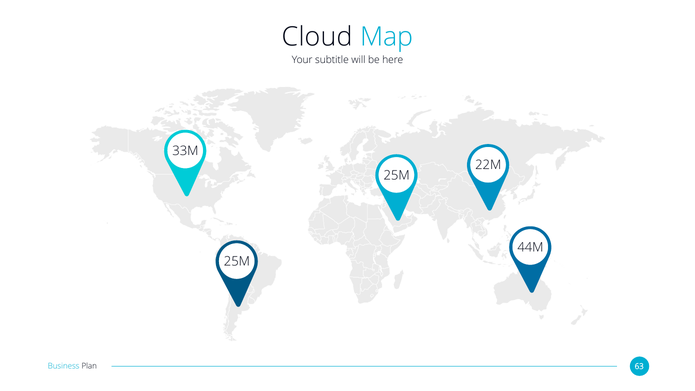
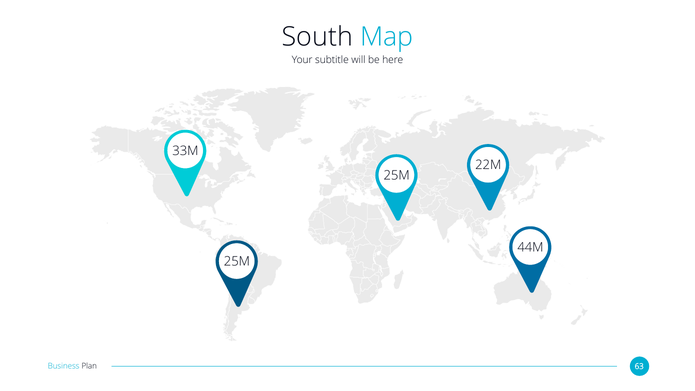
Cloud: Cloud -> South (317, 37)
